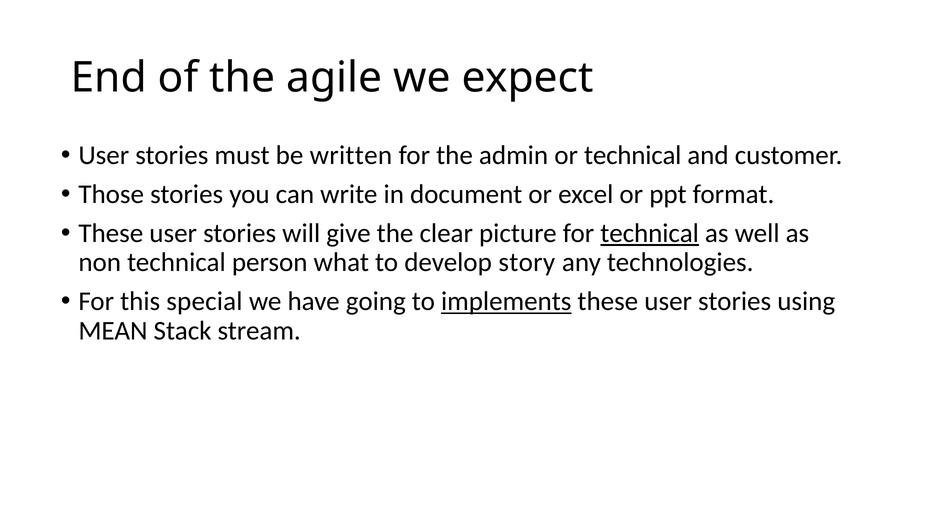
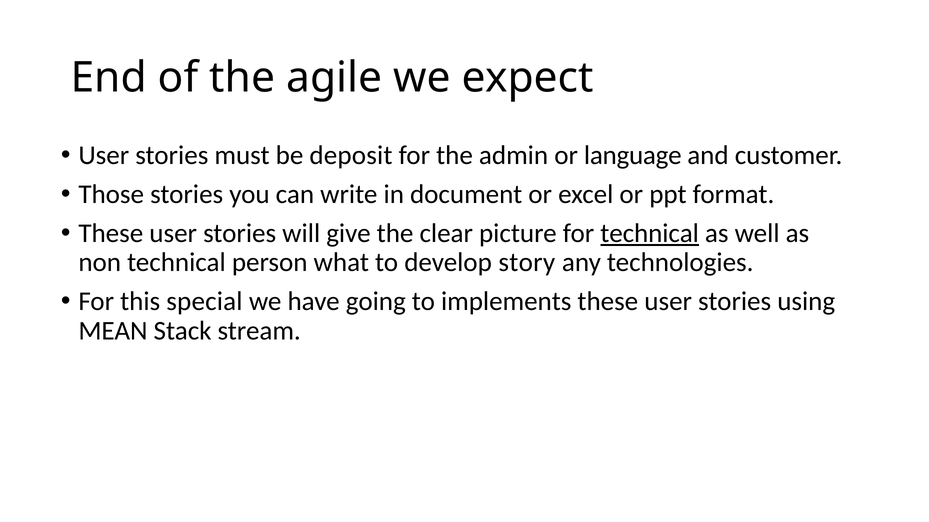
written: written -> deposit (351, 156)
or technical: technical -> language (633, 156)
implements underline: present -> none (506, 302)
